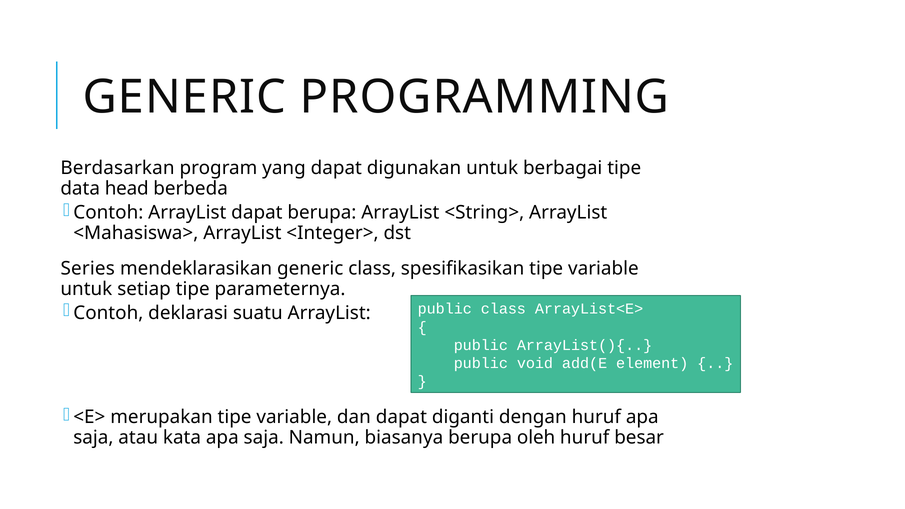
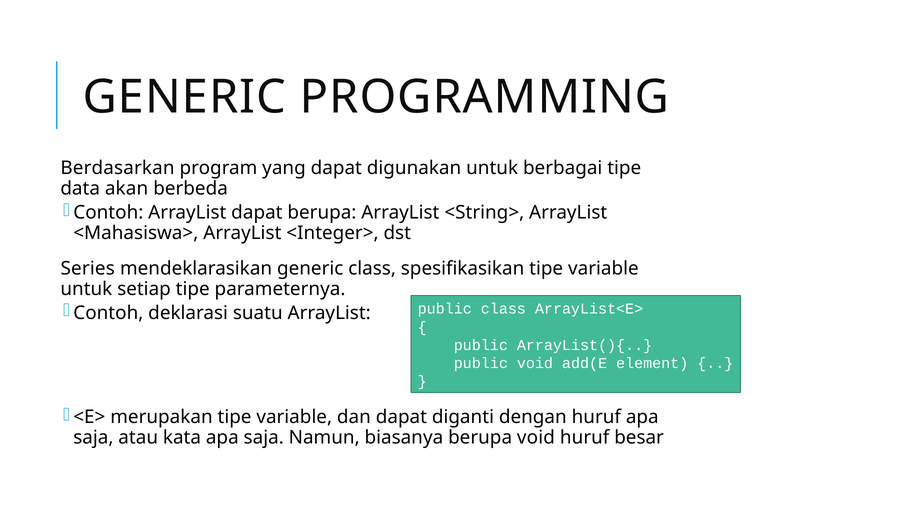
head: head -> akan (127, 189)
berupa oleh: oleh -> void (536, 438)
